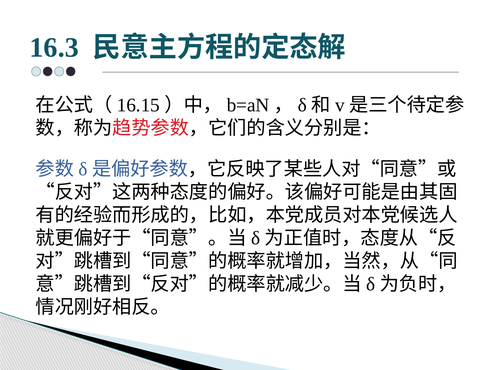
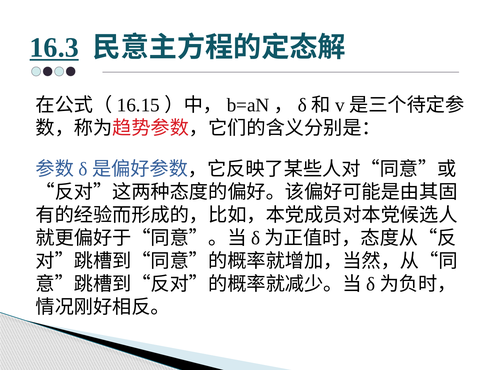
16.3 underline: none -> present (54, 48)
